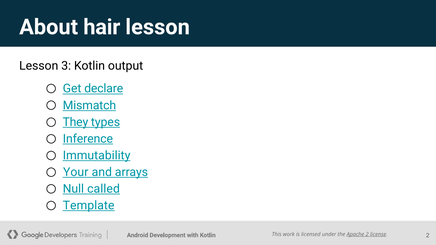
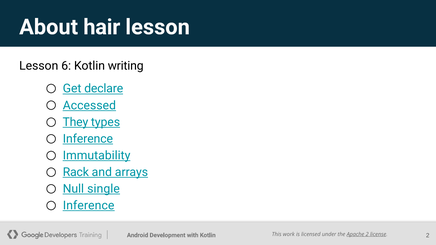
3: 3 -> 6 (66, 66)
output: output -> writing (126, 66)
Mismatch: Mismatch -> Accessed (89, 105)
Your: Your -> Rack (76, 172)
called: called -> single (104, 189)
Template: Template -> Inference (89, 206)
